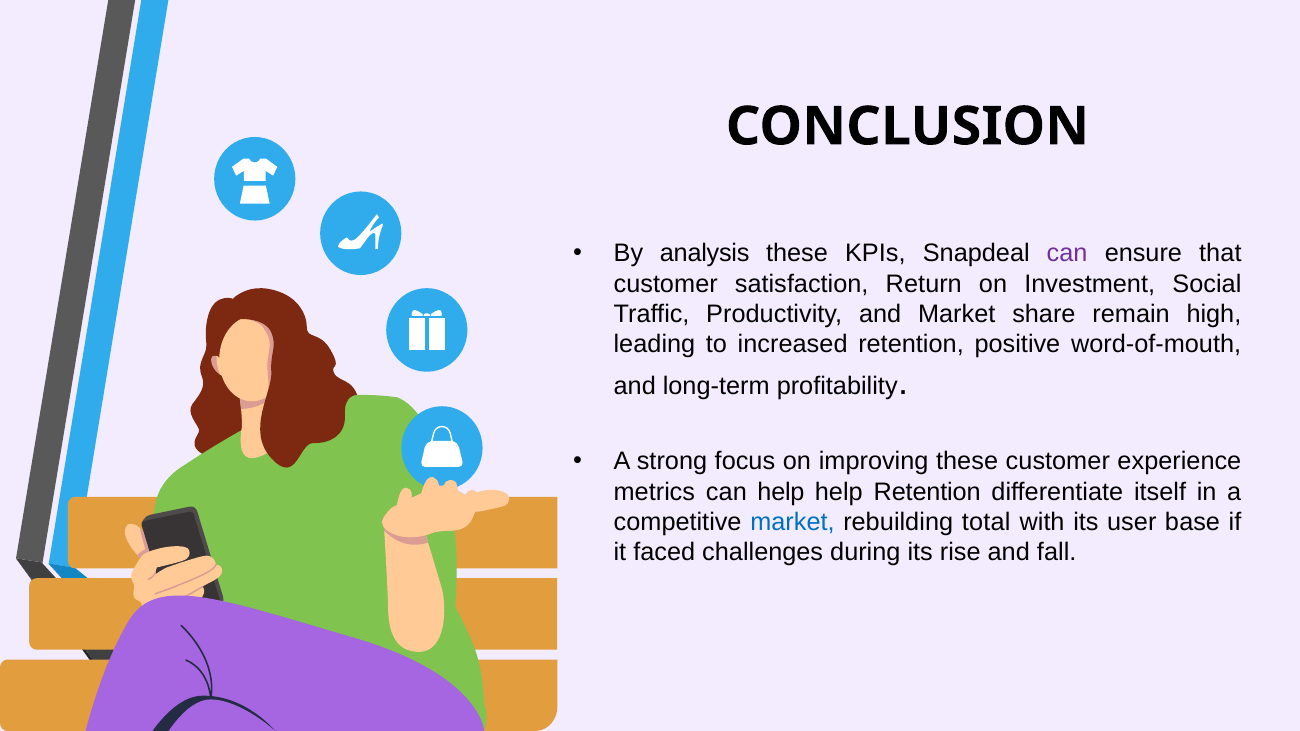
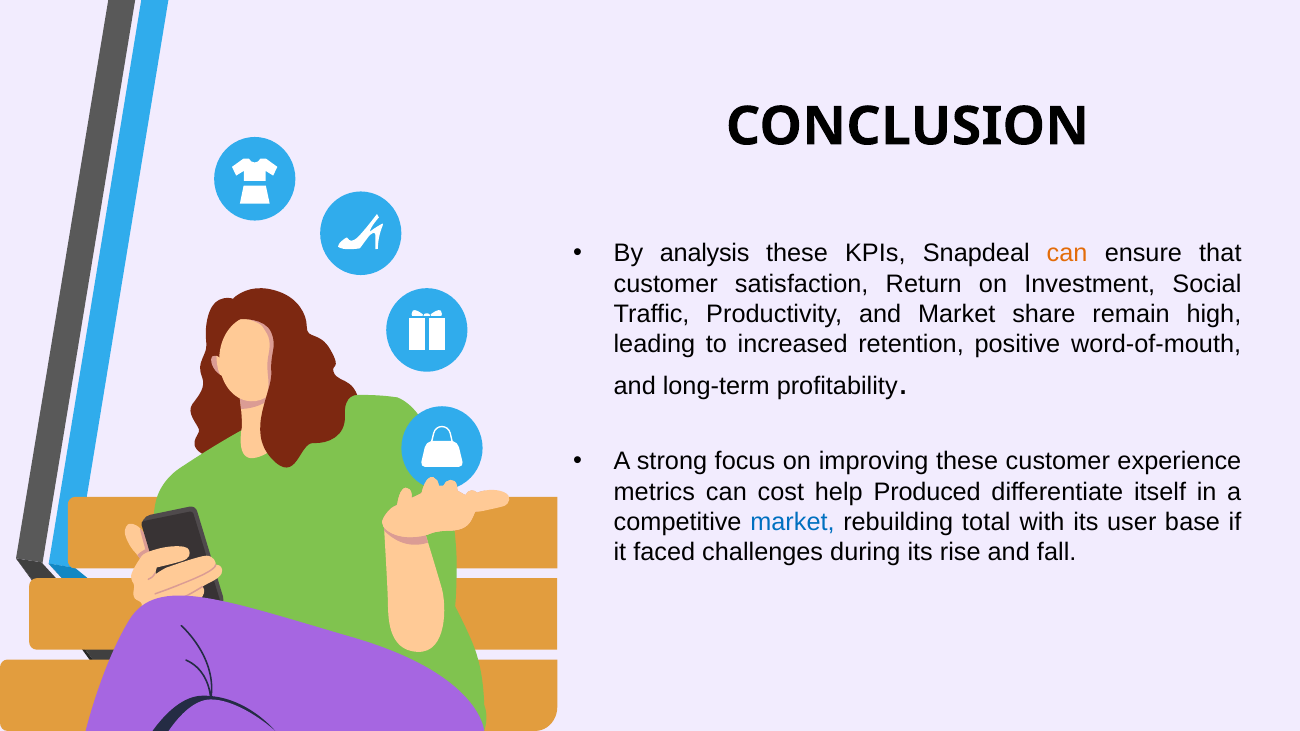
can colour: purple -> orange (1067, 254)
can help: help -> cost (781, 492)
help Retention: Retention -> Produced (927, 492)
